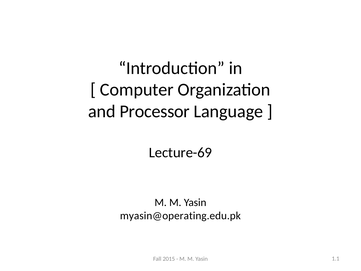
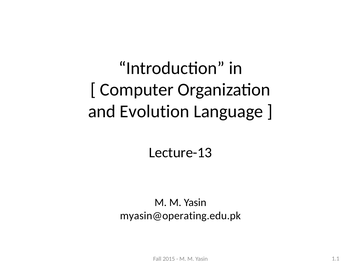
Processor: Processor -> Evolution (155, 111)
Lecture-69: Lecture-69 -> Lecture-13 (180, 152)
